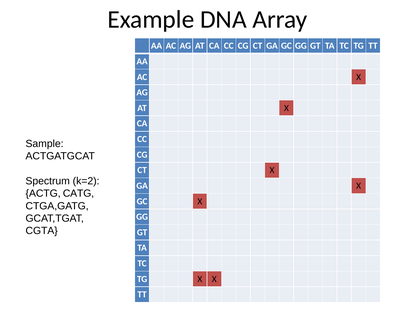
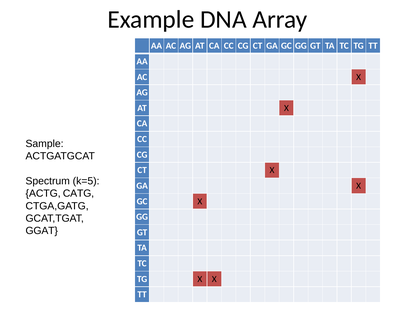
k=2: k=2 -> k=5 (86, 181)
CGTA: CGTA -> GGAT (42, 231)
